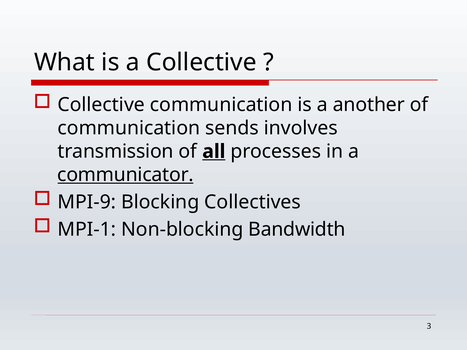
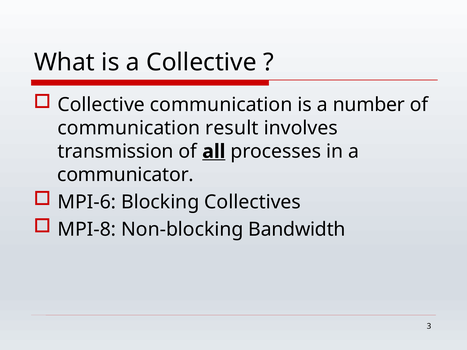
another: another -> number (369, 105)
sends: sends -> result (232, 128)
communicator underline: present -> none (126, 175)
MPI-9: MPI-9 -> MPI-6 (87, 202)
MPI-1: MPI-1 -> MPI-8 (87, 229)
